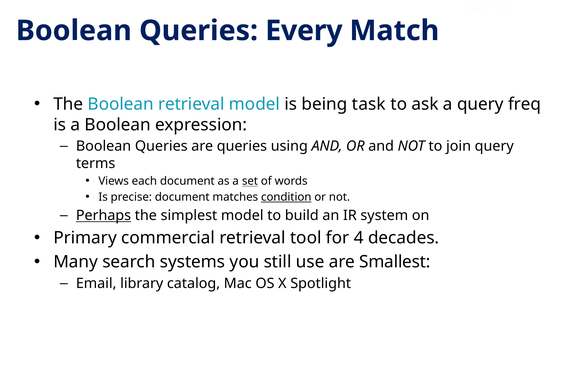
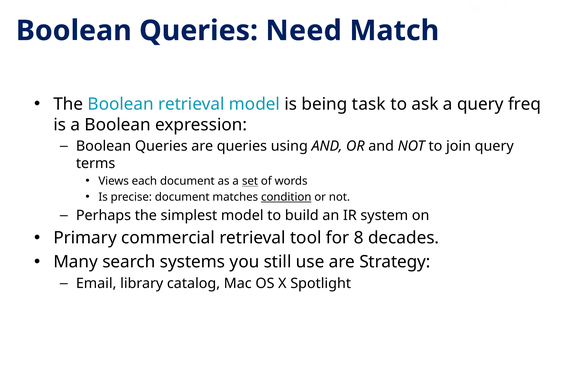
Every: Every -> Need (304, 31)
Perhaps underline: present -> none (103, 215)
4: 4 -> 8 (359, 238)
Smallest: Smallest -> Strategy (395, 262)
